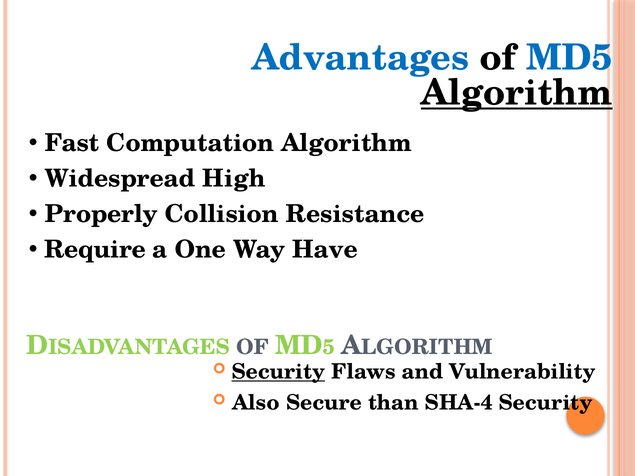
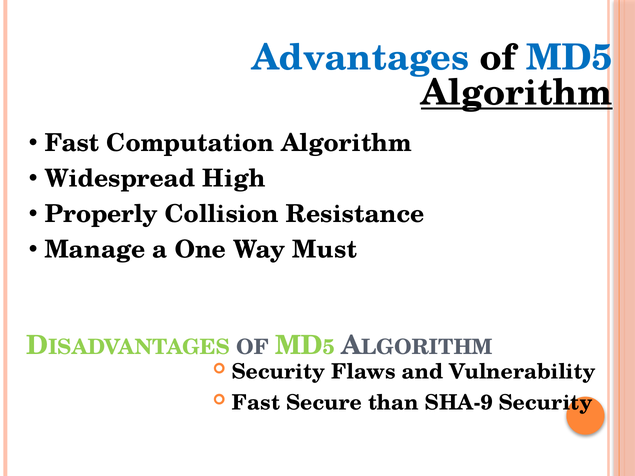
Require: Require -> Manage (95, 250)
Have: Have -> Must (325, 250)
Security underline: present -> none (278, 372)
Also: Also -> Fast (256, 403)
SHA-4: SHA-4 -> SHA-9 (459, 403)
